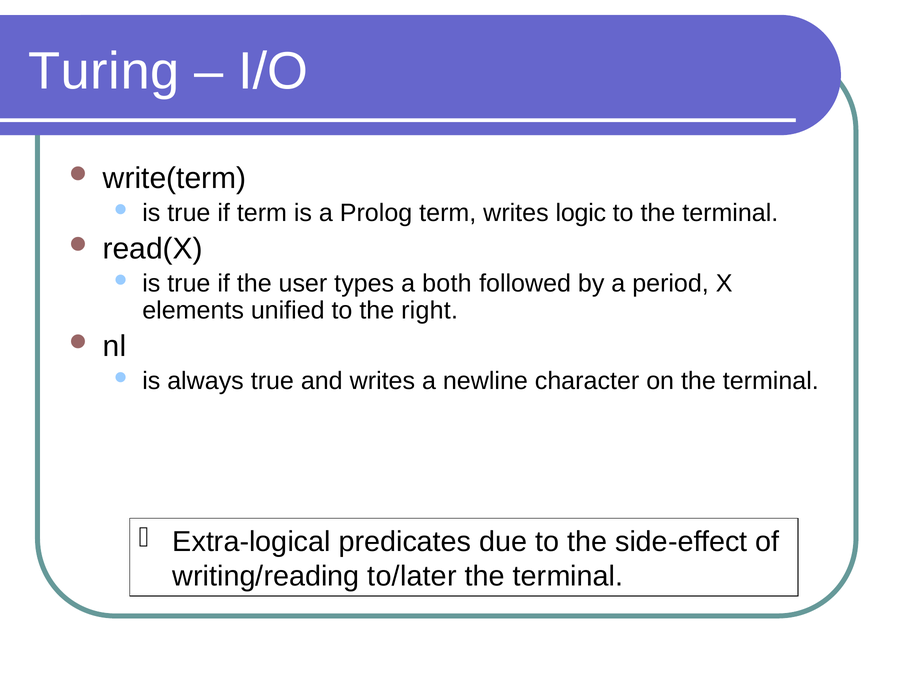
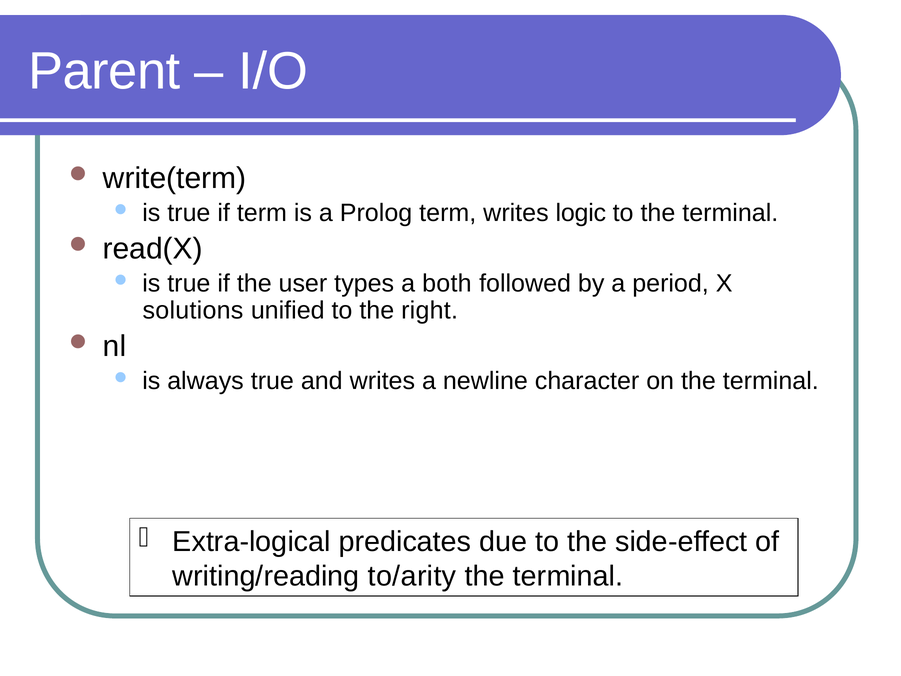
Turing: Turing -> Parent (104, 71)
elements: elements -> solutions (193, 310)
to/later: to/later -> to/arity (412, 576)
